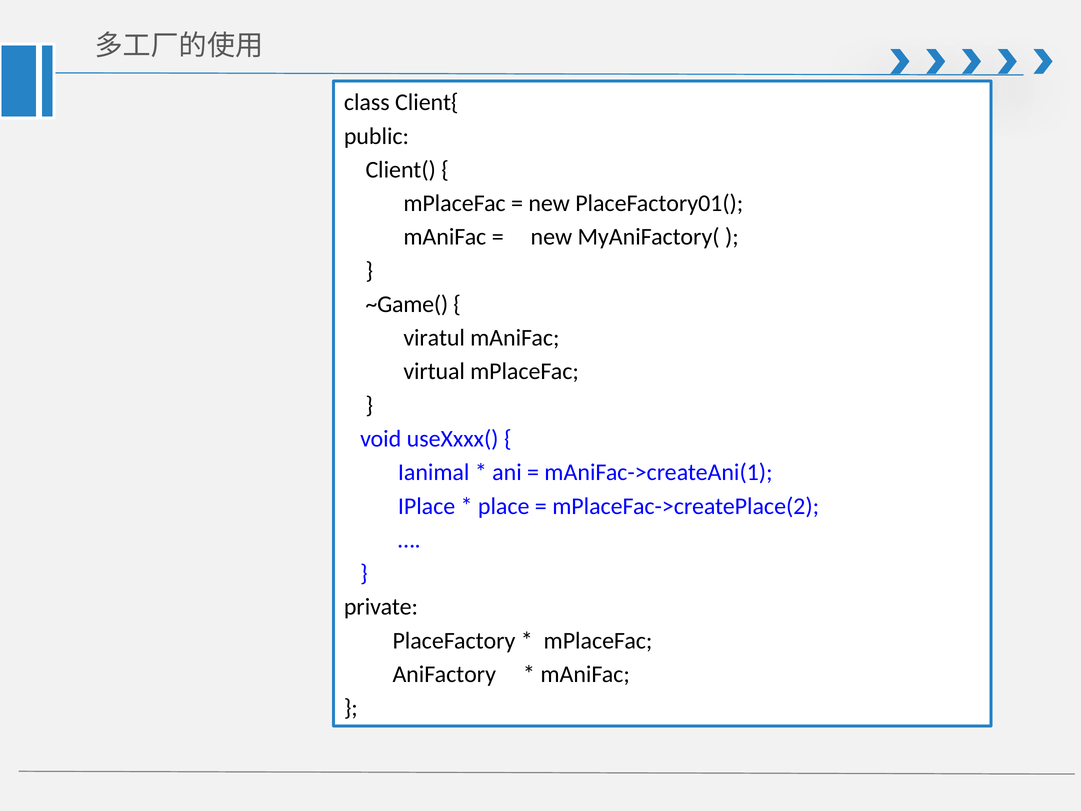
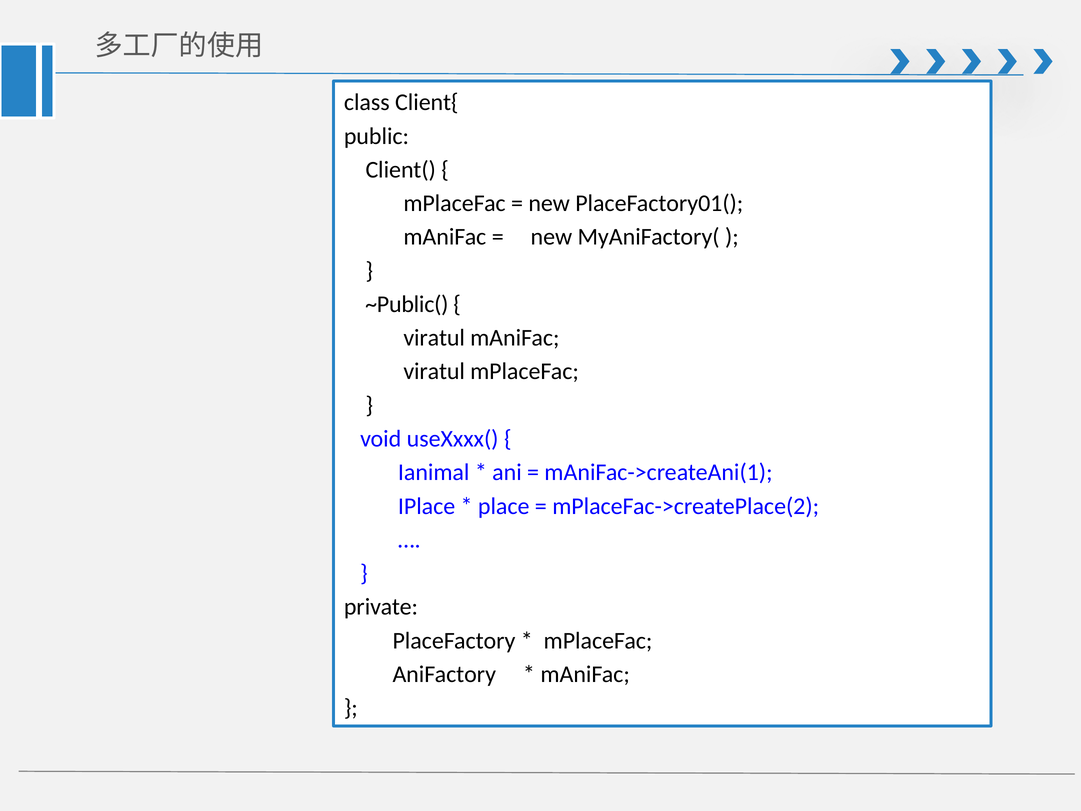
~Game(: ~Game( -> ~Public( (407, 304)
virtual: virtual -> viratul (434, 371)
